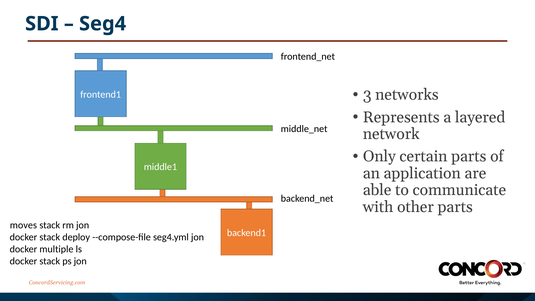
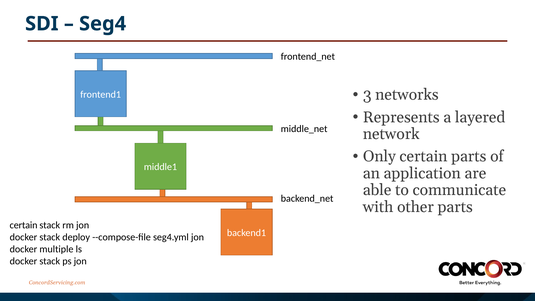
moves: moves -> certain (24, 225)
